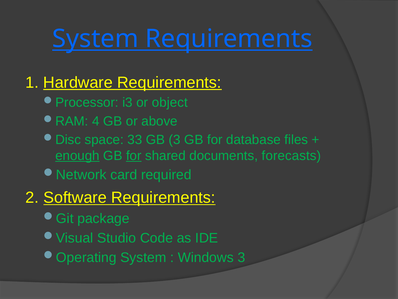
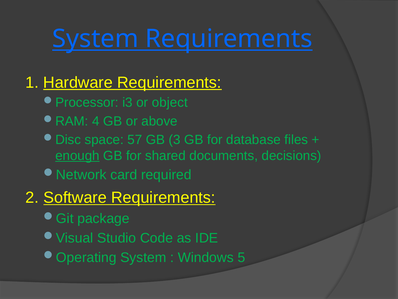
33: 33 -> 57 (135, 140)
for underline: present -> none (134, 155)
forecasts: forecasts -> decisions (292, 155)
Windows 3: 3 -> 5 (241, 257)
